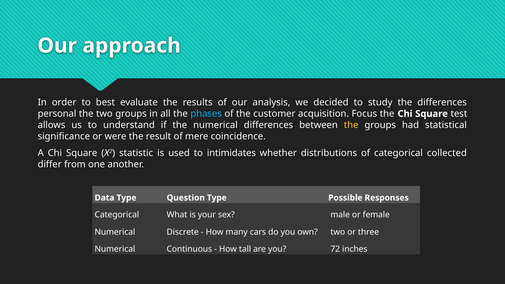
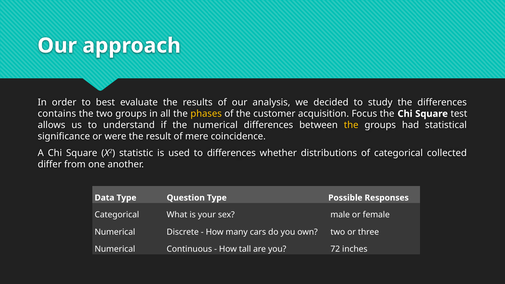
personal: personal -> contains (57, 114)
phases colour: light blue -> yellow (206, 114)
to intimidates: intimidates -> differences (231, 153)
